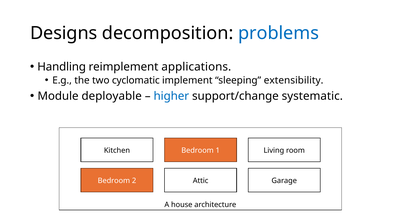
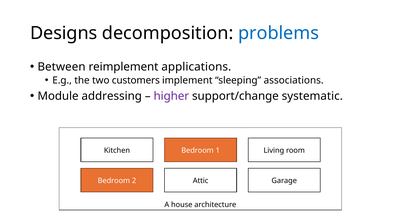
Handling: Handling -> Between (62, 67)
cyclomatic: cyclomatic -> customers (136, 80)
extensibility: extensibility -> associations (294, 80)
deployable: deployable -> addressing (112, 96)
higher colour: blue -> purple (171, 96)
